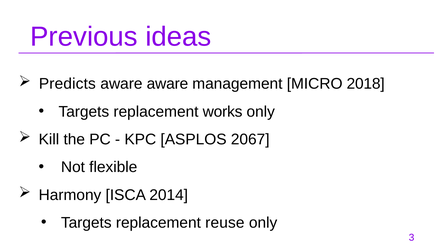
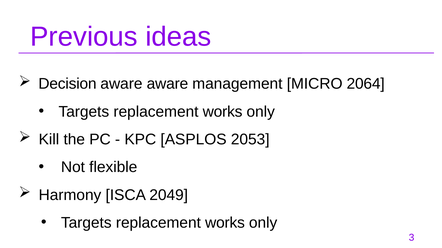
Predicts: Predicts -> Decision (67, 84)
2018: 2018 -> 2064 (366, 84)
2067: 2067 -> 2053 (250, 140)
2014: 2014 -> 2049 (169, 195)
reuse: reuse -> works (225, 223)
